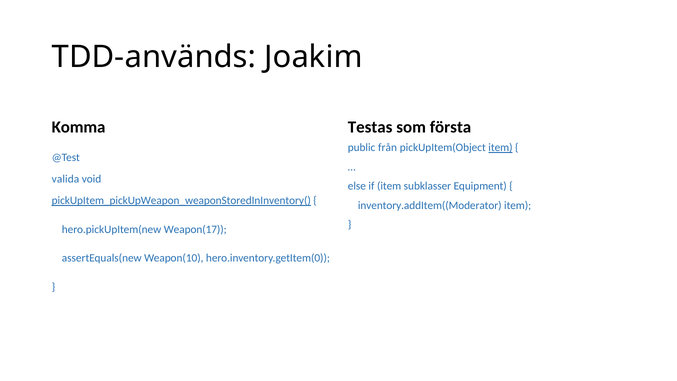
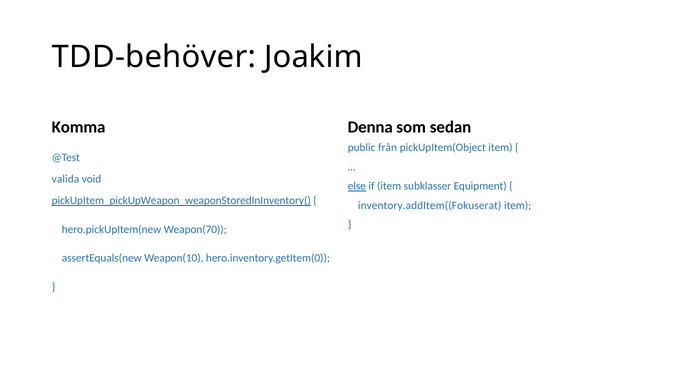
TDD-används: TDD-används -> TDD-behöver (154, 57)
Testas: Testas -> Denna (370, 127)
första: första -> sedan (451, 127)
item underline: present -> none (500, 148)
else underline: none -> present (357, 186)
inventory.addItem((Moderator: inventory.addItem((Moderator -> inventory.addItem((Fokuserat (430, 205)
Weapon(17: Weapon(17 -> Weapon(70 (195, 229)
